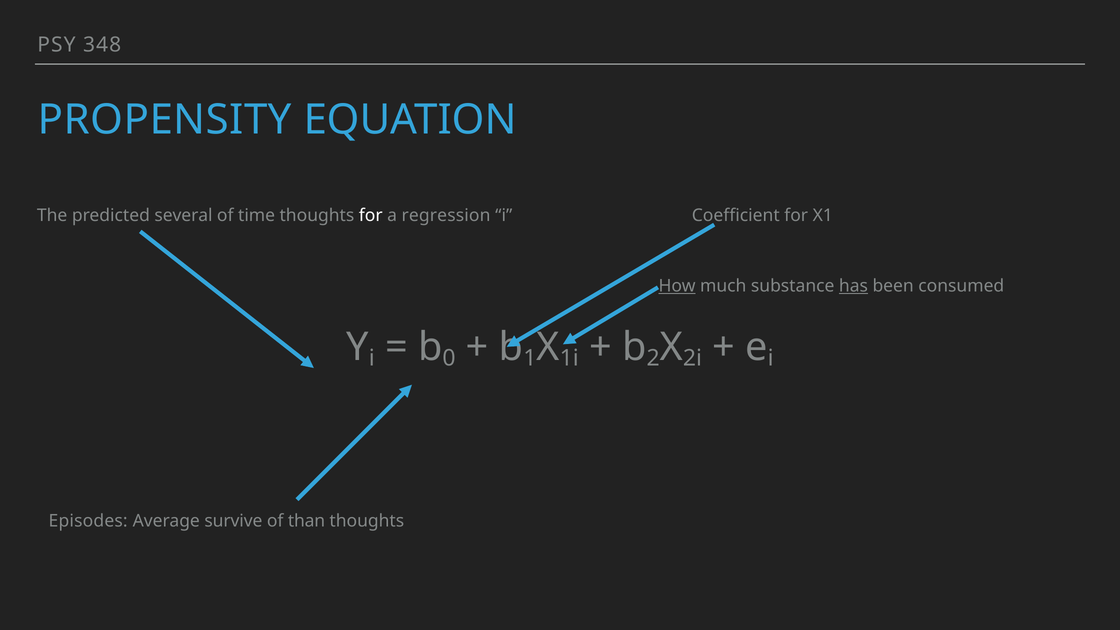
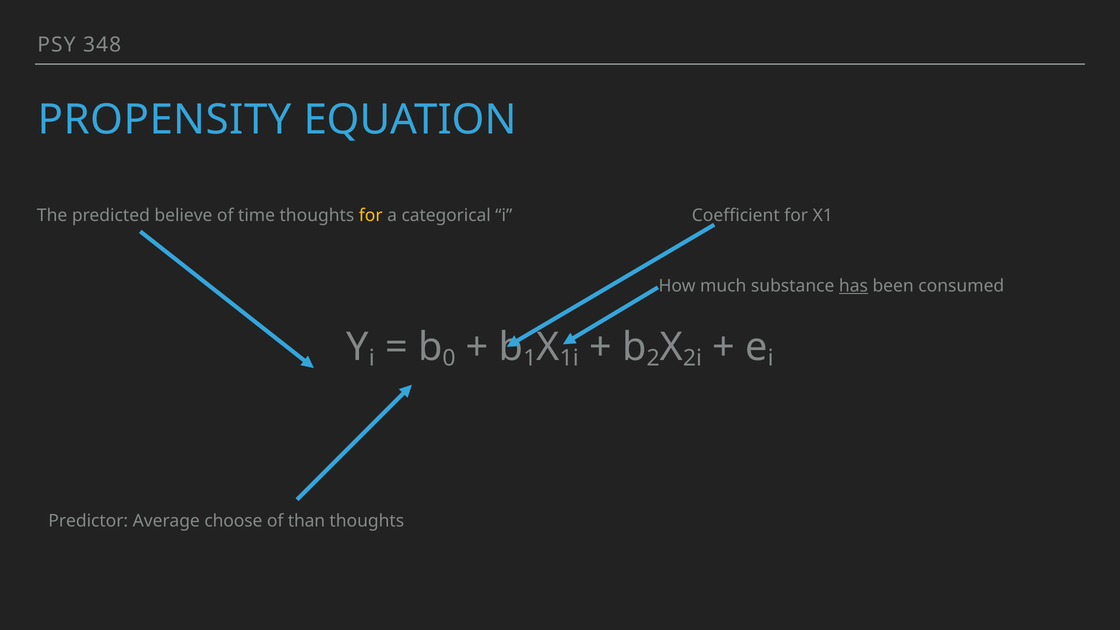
several: several -> believe (183, 215)
for colour: white -> yellow (371, 215)
regression: regression -> categorical (446, 215)
How underline: present -> none (677, 286)
Episodes: Episodes -> Predictor (88, 521)
survive: survive -> choose (233, 521)
